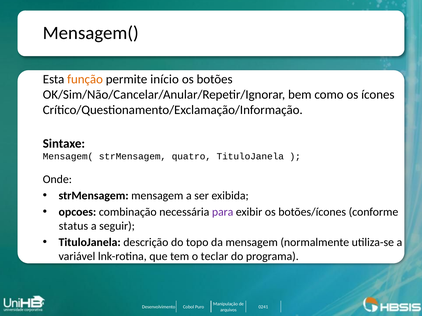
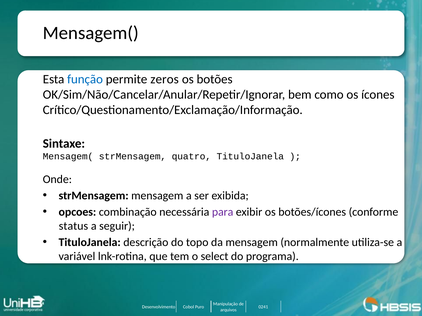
função colour: orange -> blue (85, 79)
início: início -> zeros (165, 79)
teclar: teclar -> select (215, 257)
